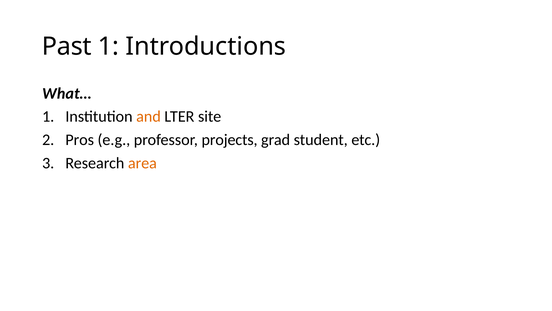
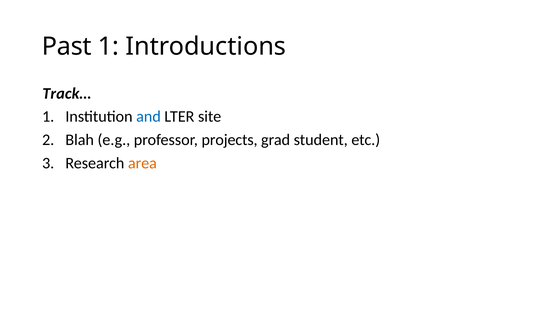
What…: What… -> Track… (67, 93)
and colour: orange -> blue (149, 116)
Pros: Pros -> Blah (80, 140)
